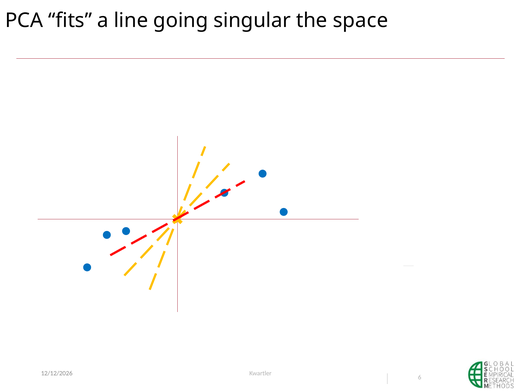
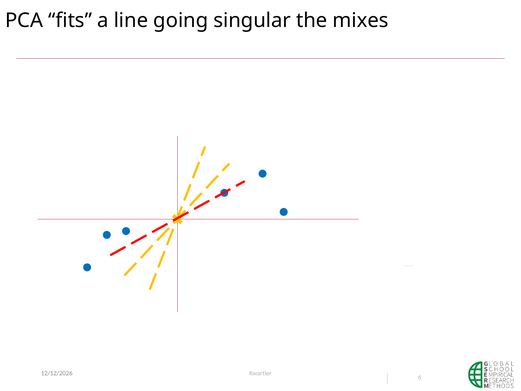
space: space -> mixes (361, 20)
